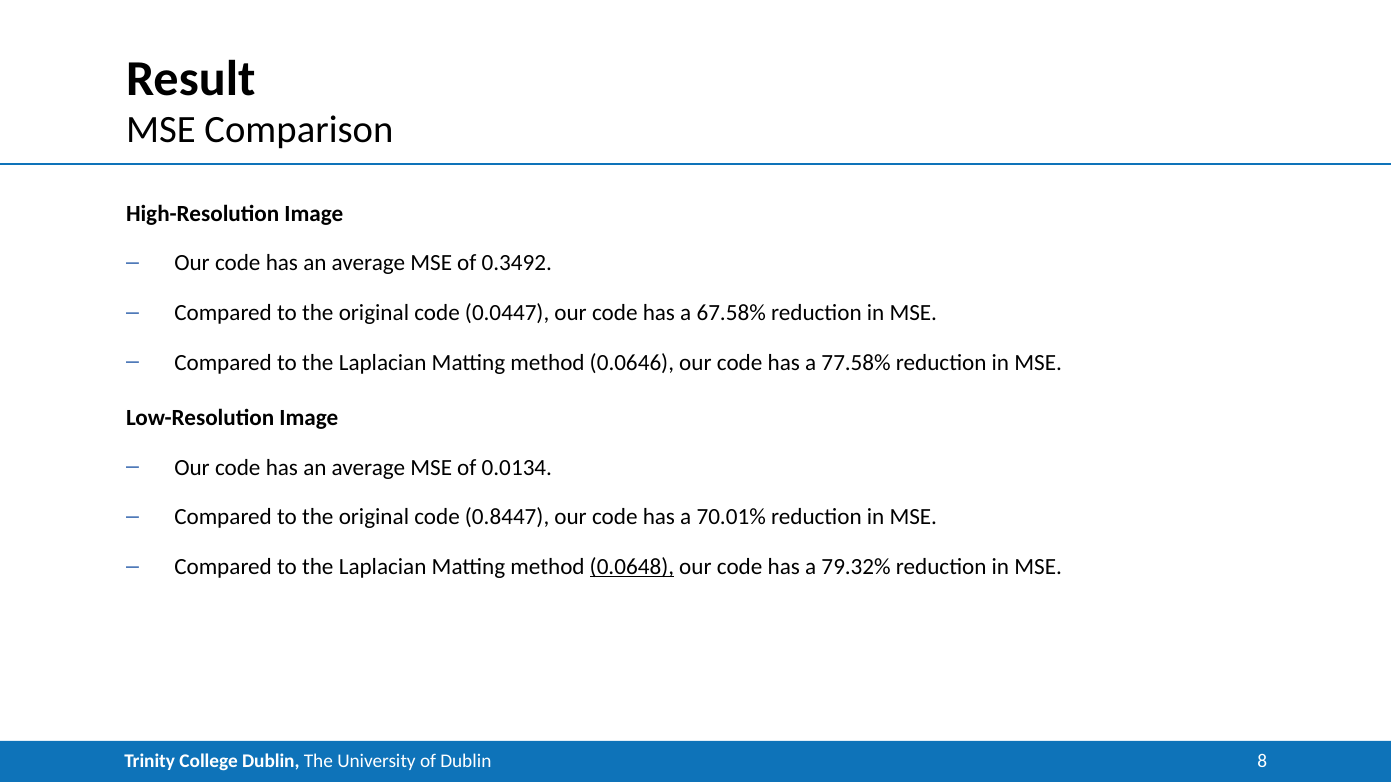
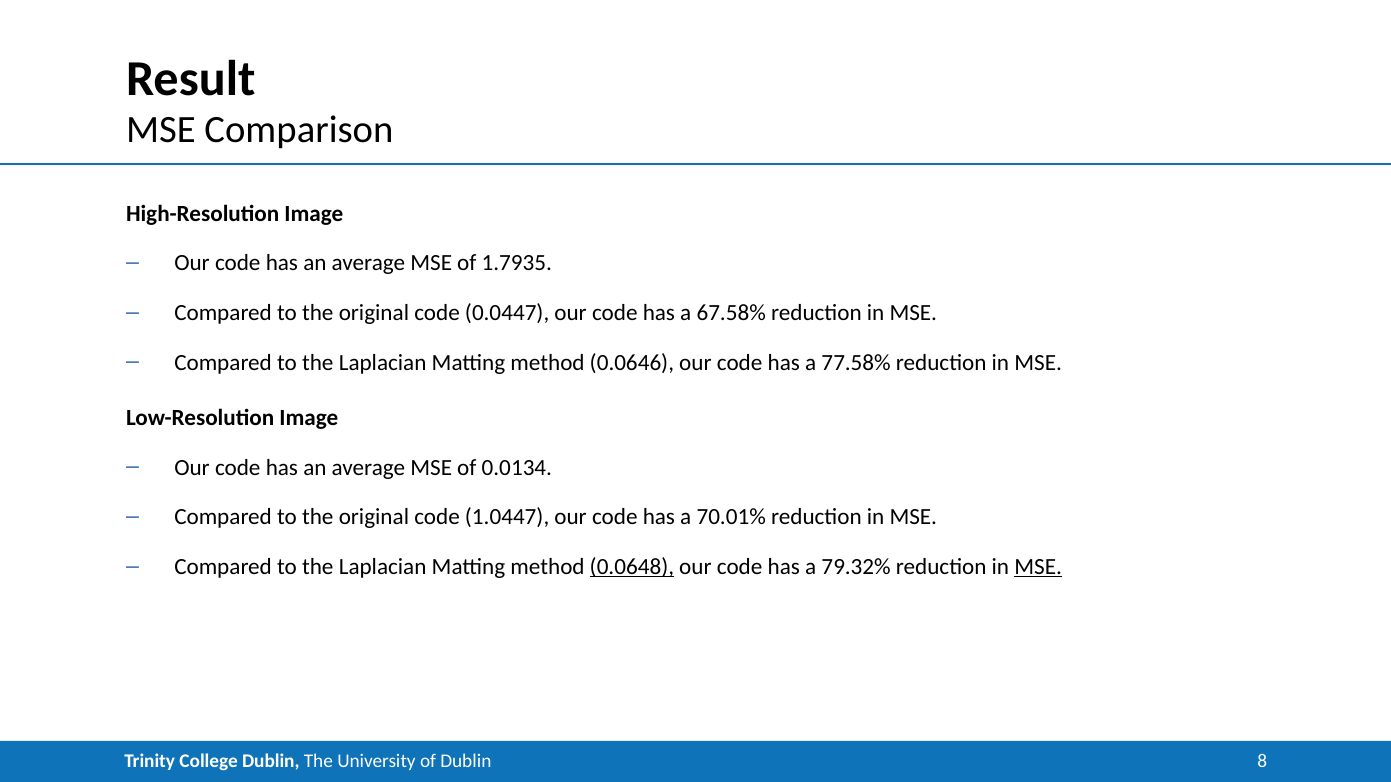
0.3492: 0.3492 -> 1.7935 (517, 263)
0.8447: 0.8447 -> 1.0447 (507, 517)
MSE underline: none -> present (1038, 567)
